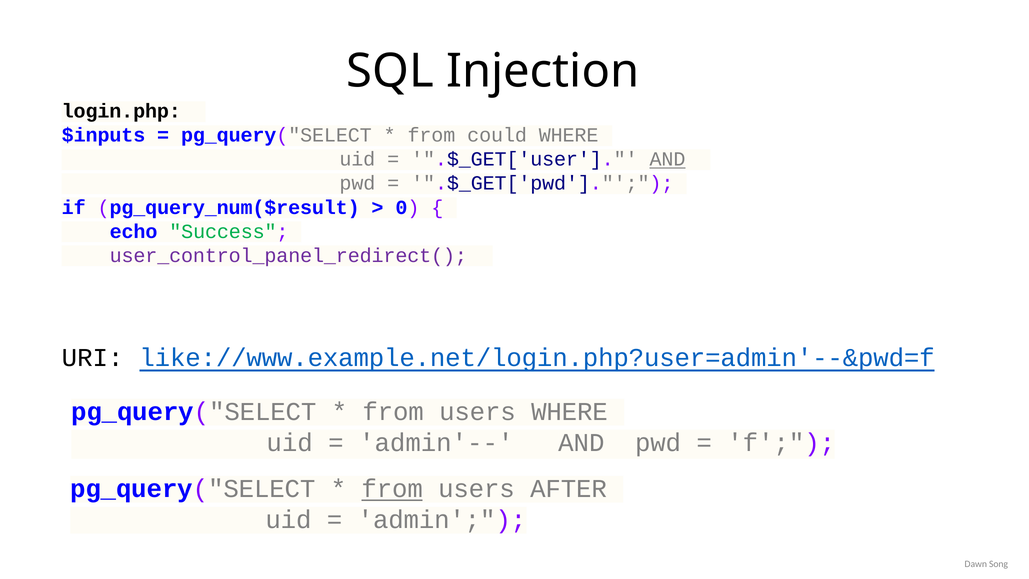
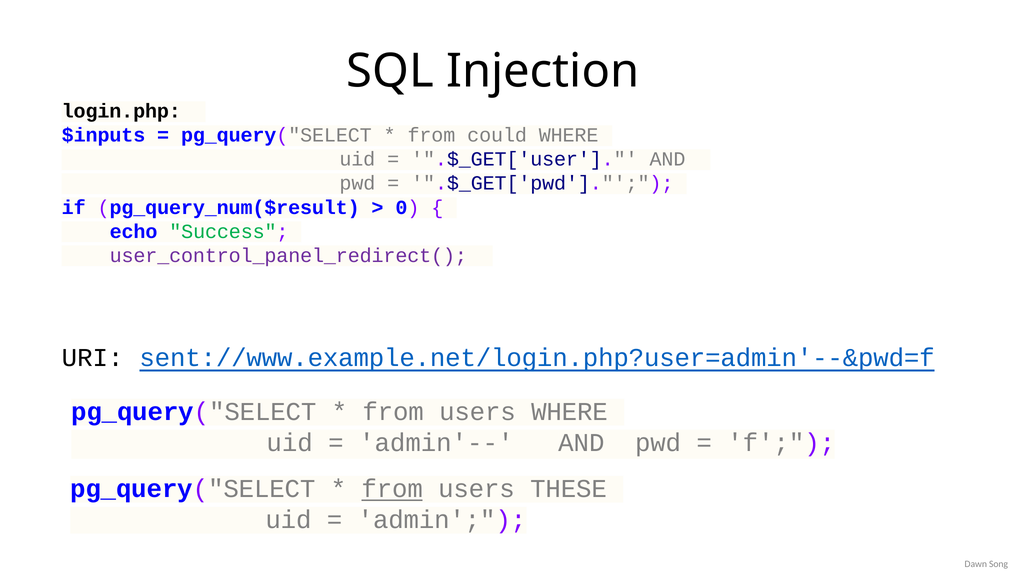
AND underline: present -> none (667, 159)
like://www.example.net/login.php?user=admin'--&pwd=f: like://www.example.net/login.php?user=admin'--&pwd=f -> sent://www.example.net/login.php?user=admin'--&pwd=f (537, 358)
AFTER: AFTER -> THESE (569, 489)
